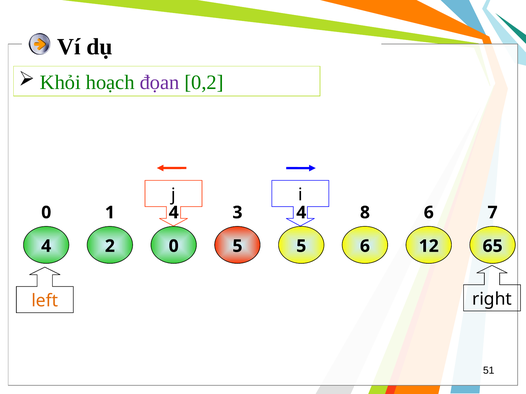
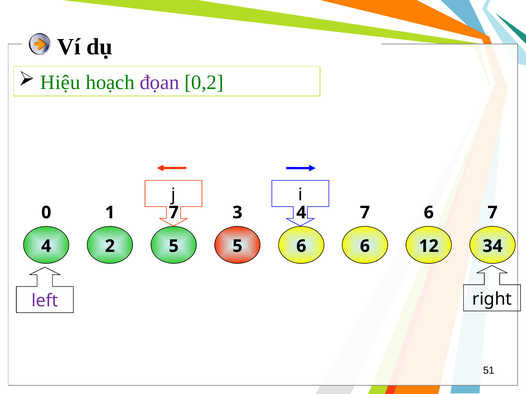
Khỏi: Khỏi -> Hiệu (60, 83)
1 4: 4 -> 7 (174, 213)
4 8: 8 -> 7 (365, 213)
2 0: 0 -> 5 (174, 246)
5 5: 5 -> 6 (301, 246)
65: 65 -> 34 (493, 246)
left colour: orange -> purple (45, 301)
